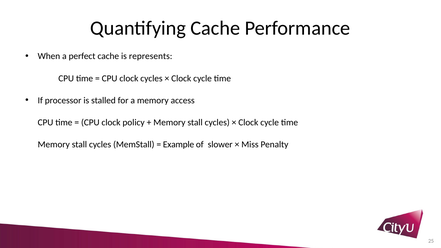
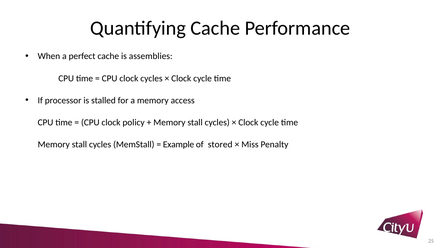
represents: represents -> assemblies (151, 56)
slower: slower -> stored (220, 145)
